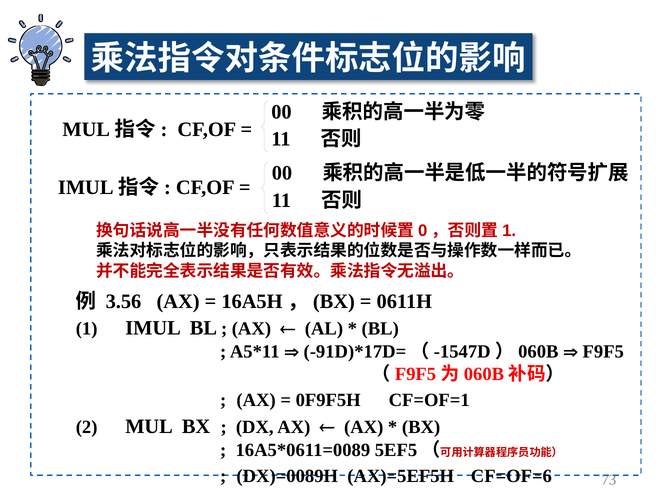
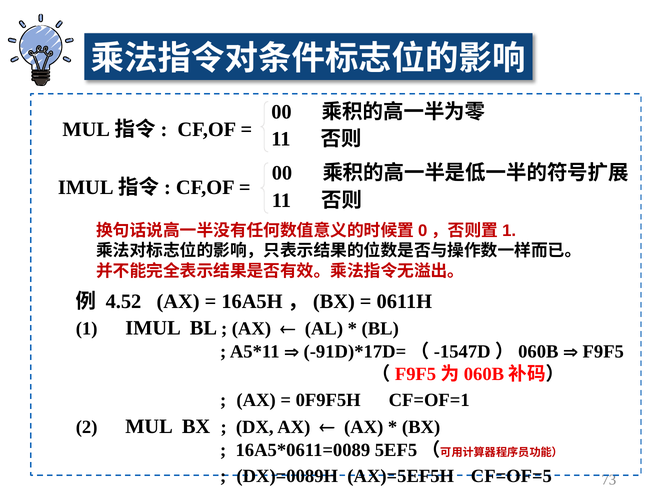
3.56: 3.56 -> 4.52 (123, 302)
CF=OF=6: CF=OF=6 -> CF=OF=5 (511, 476)
